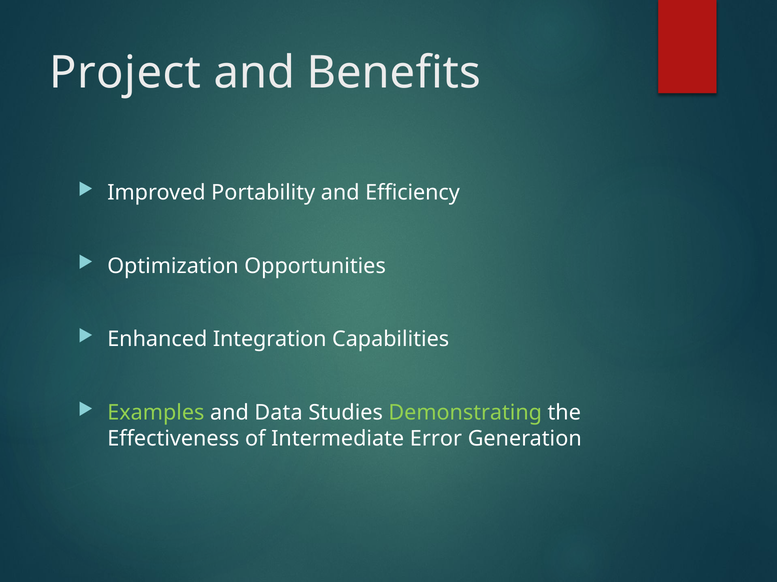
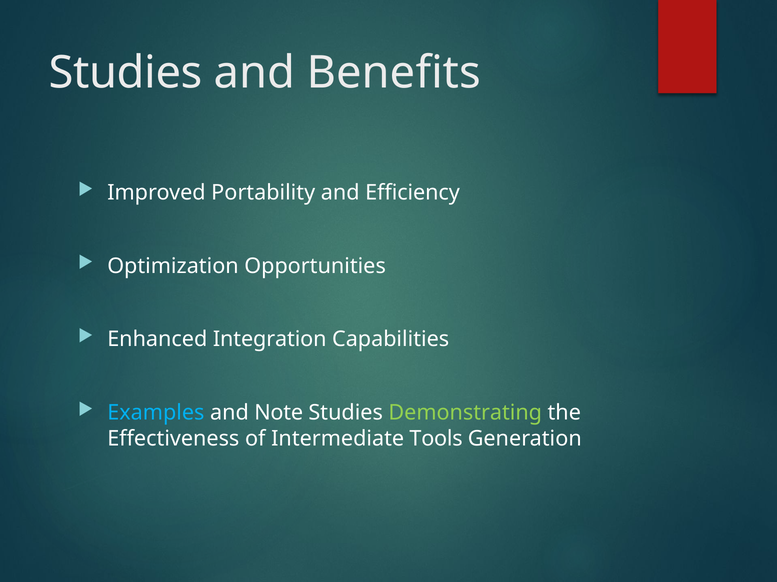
Project: Project -> Studies (126, 73)
Examples colour: light green -> light blue (156, 413)
Data: Data -> Note (279, 413)
Error: Error -> Tools (436, 439)
